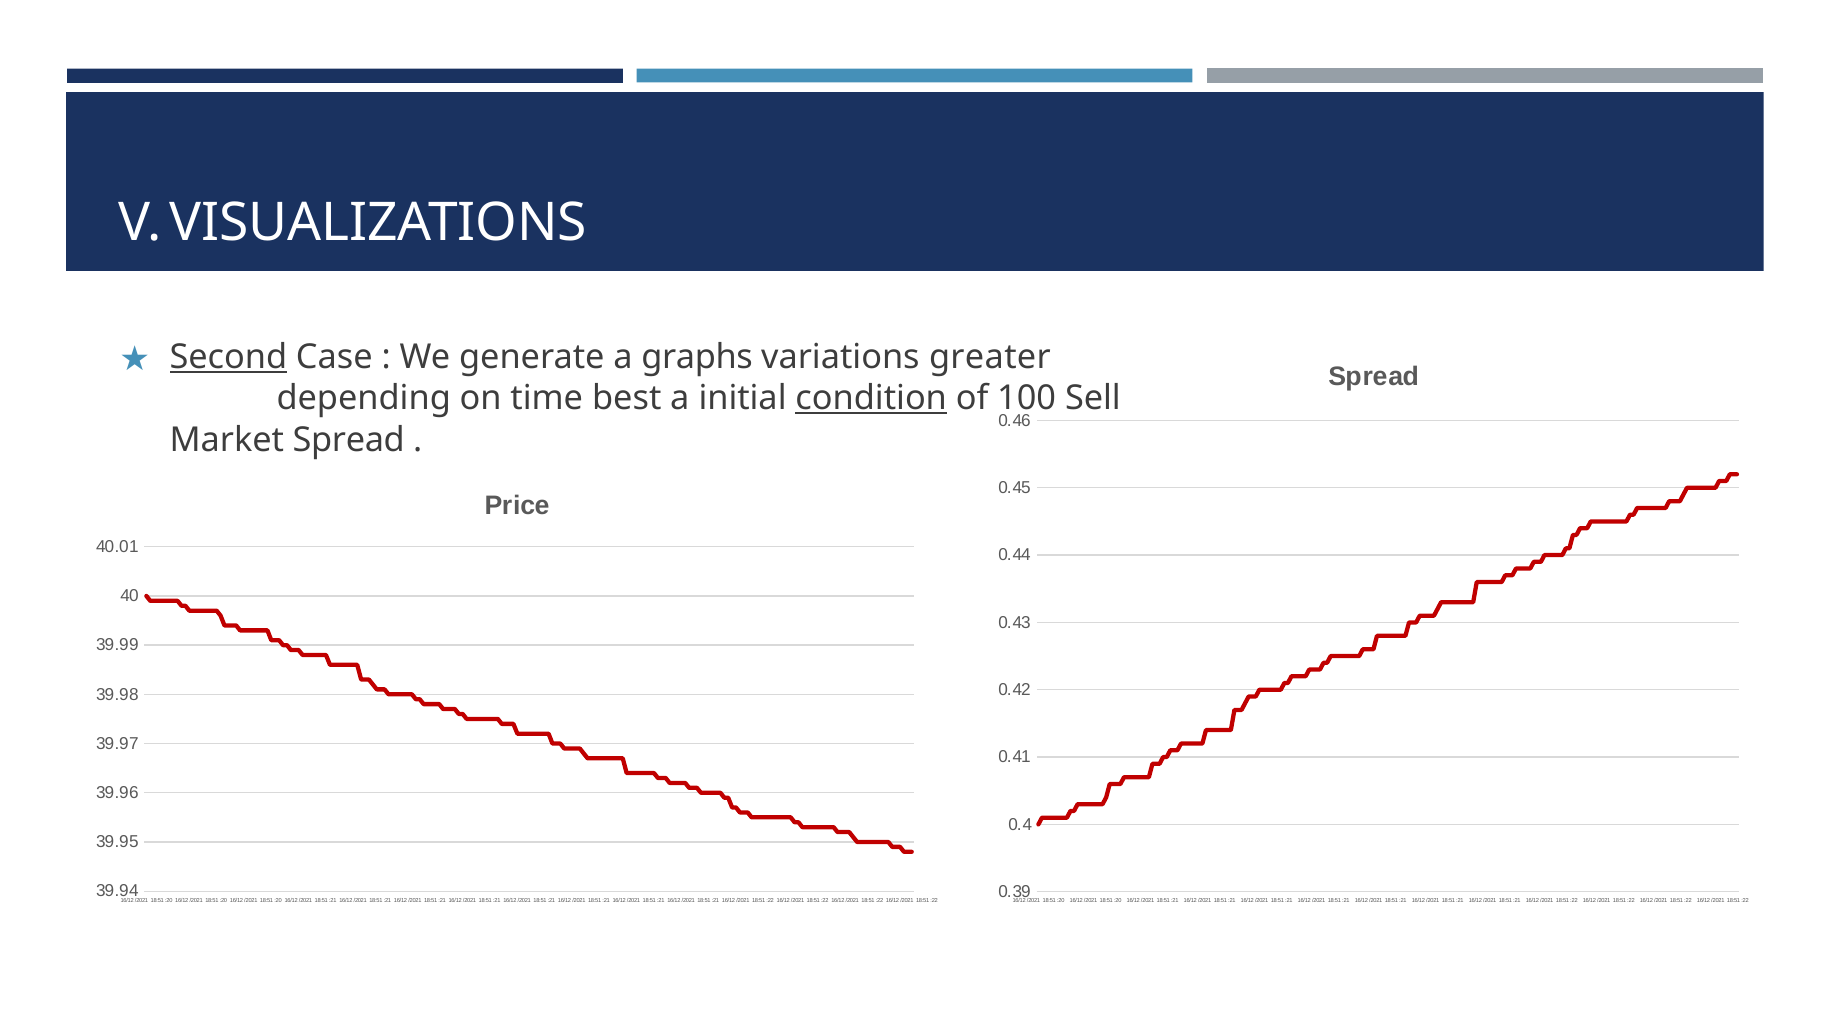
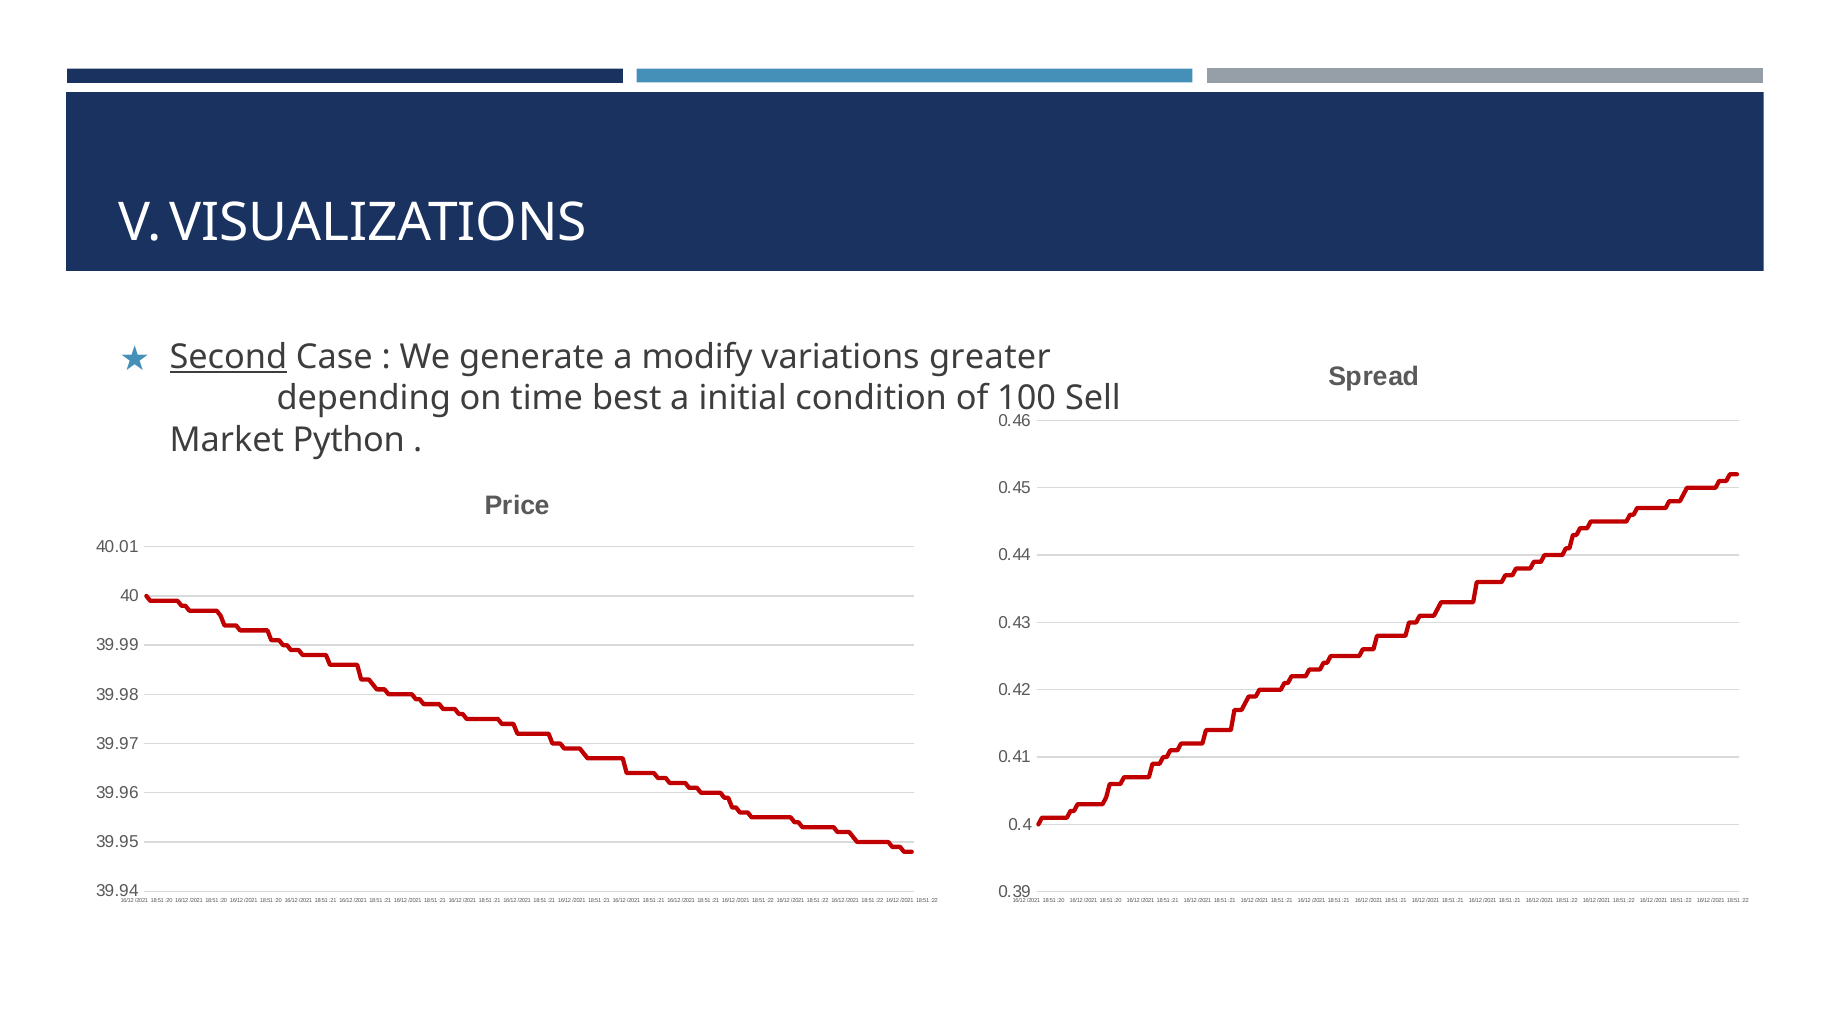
graphs: graphs -> modify (697, 357)
condition underline: present -> none (871, 398)
Market Spread: Spread -> Python (349, 439)
